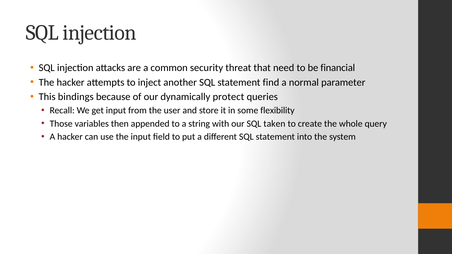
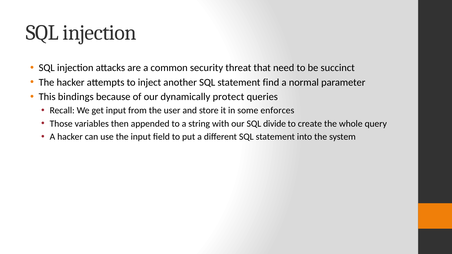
financial: financial -> succinct (338, 68)
flexibility: flexibility -> enforces (277, 111)
taken: taken -> divide (275, 124)
